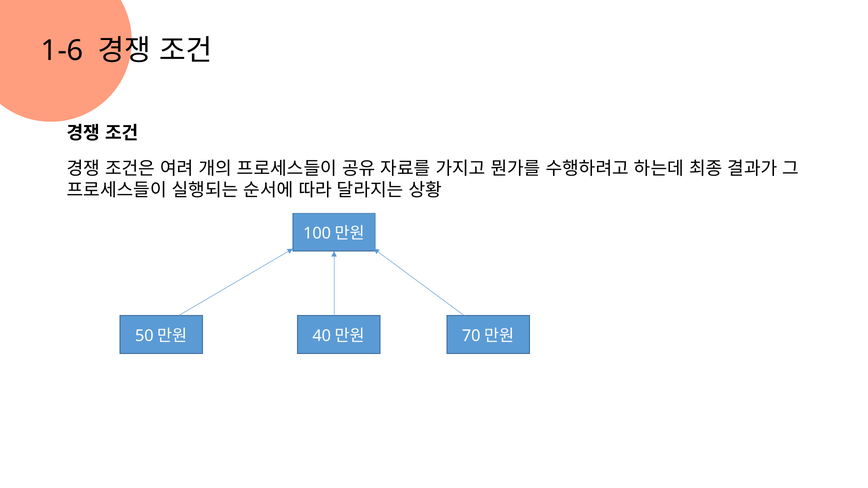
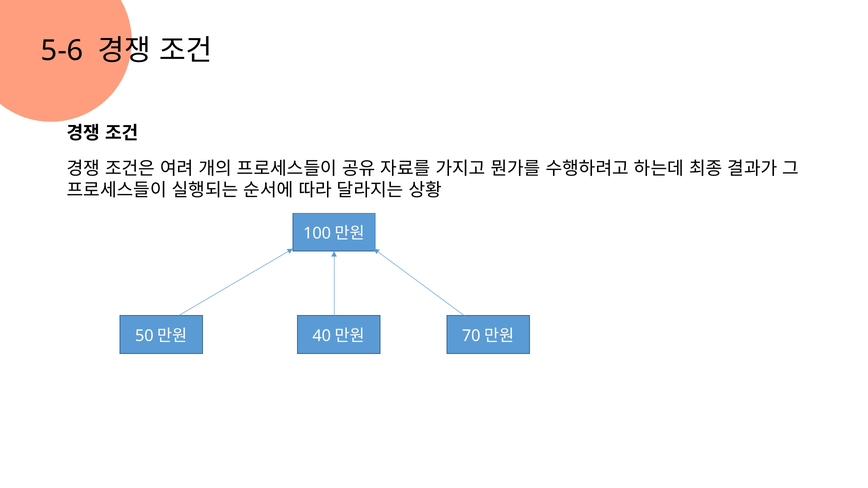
1-6: 1-6 -> 5-6 (62, 51)
